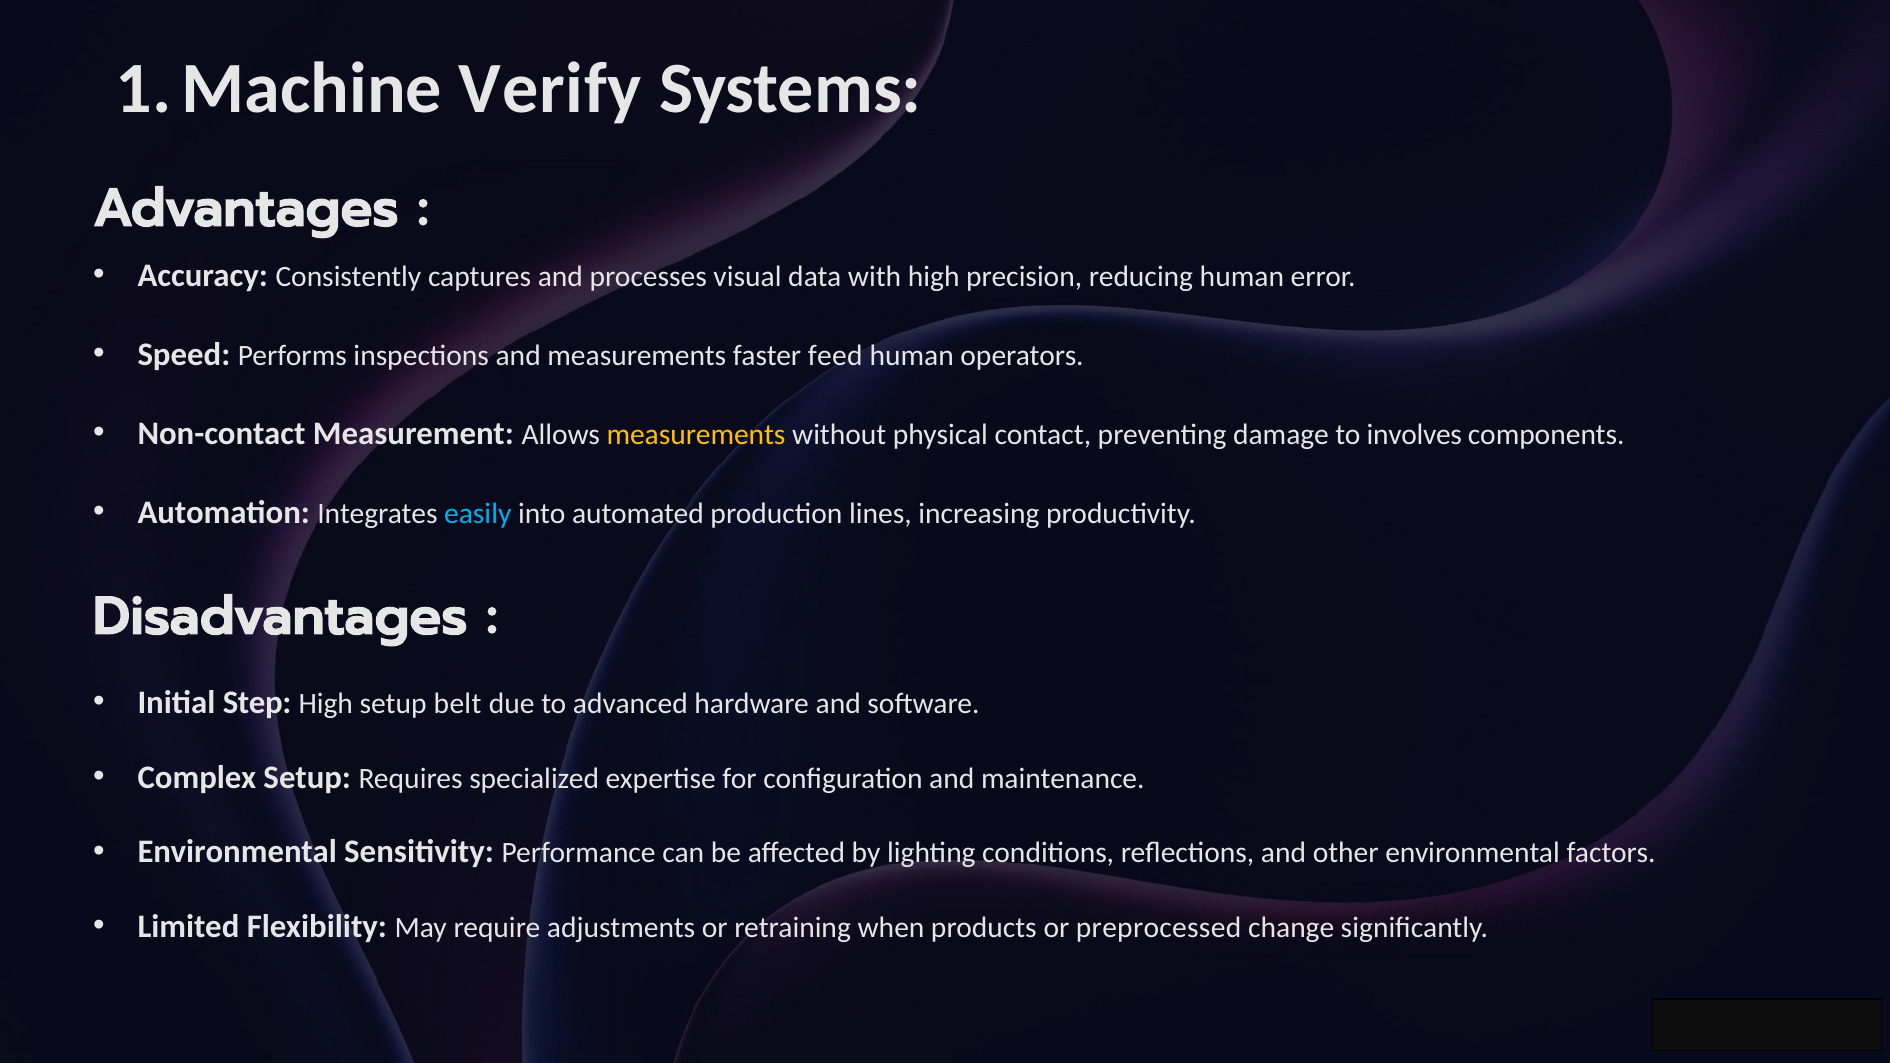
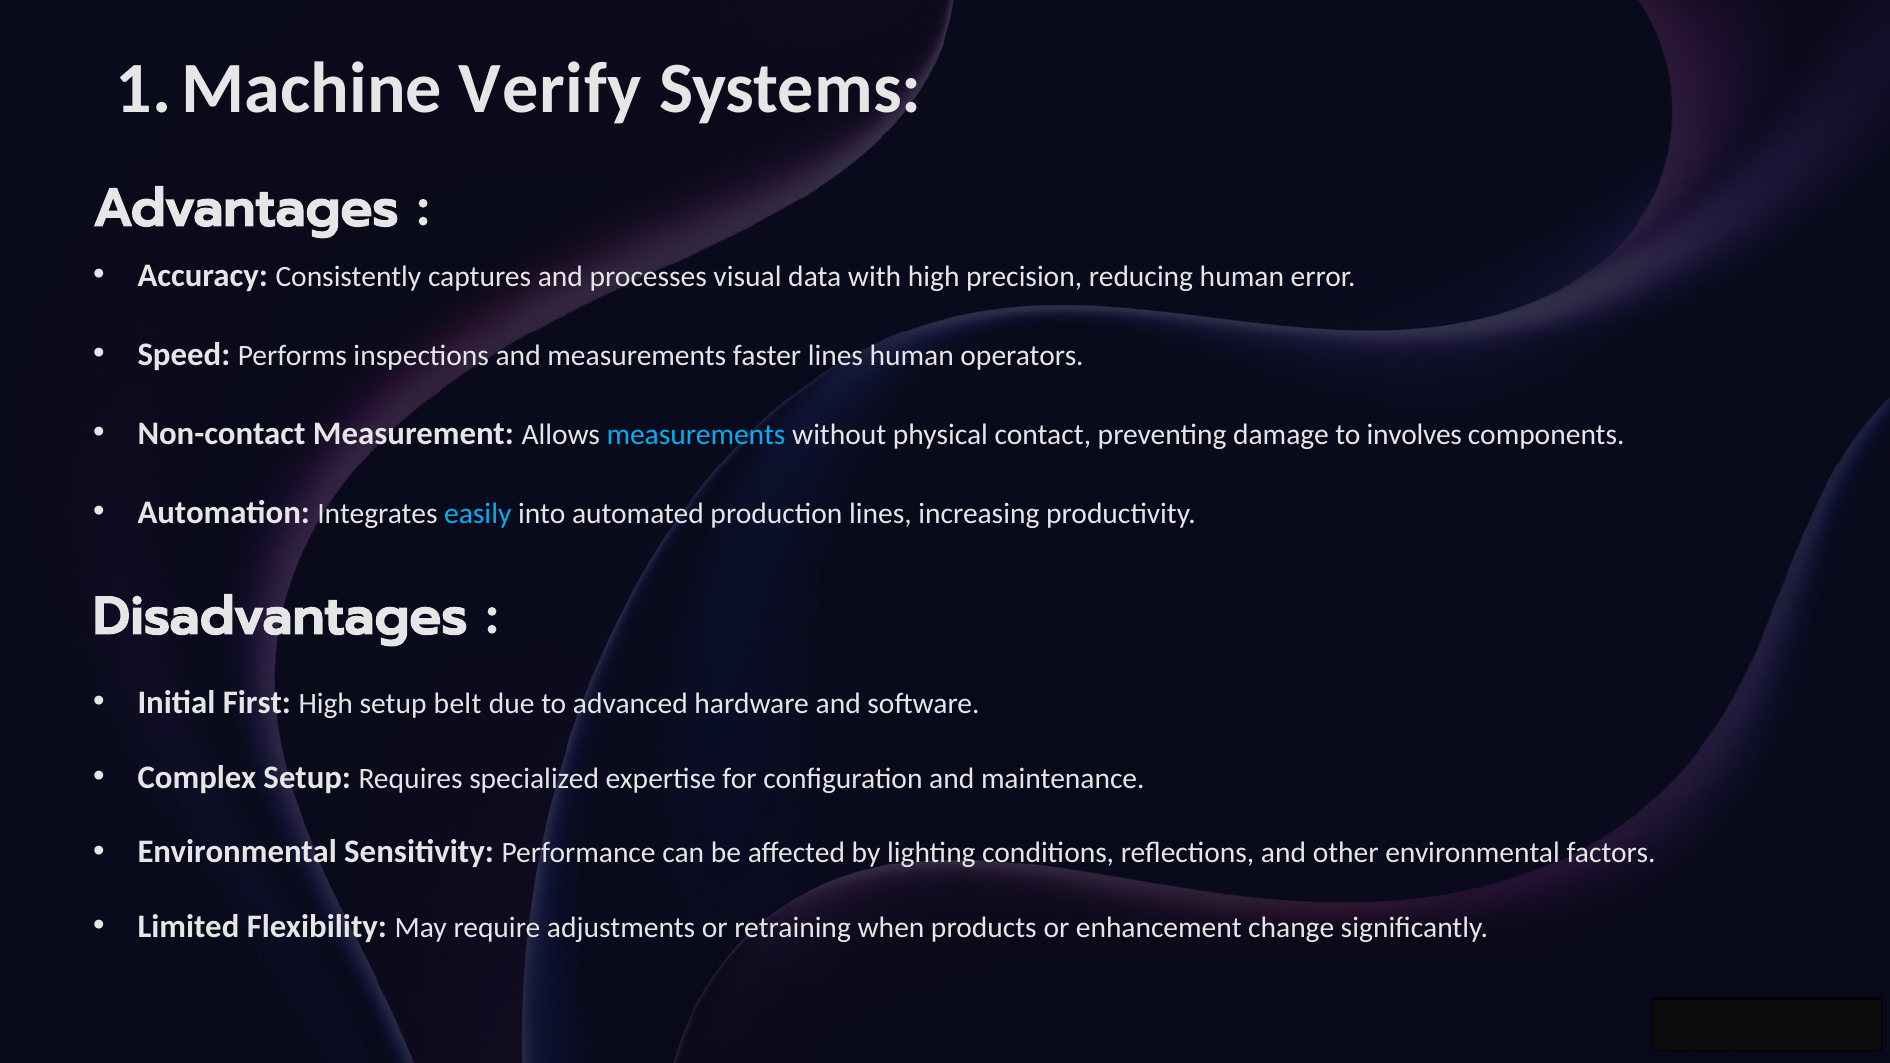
faster feed: feed -> lines (835, 356)
measurements colour: yellow -> light blue (696, 435)
Step: Step -> First (257, 703)
preprocessed: preprocessed -> enhancement (1159, 928)
